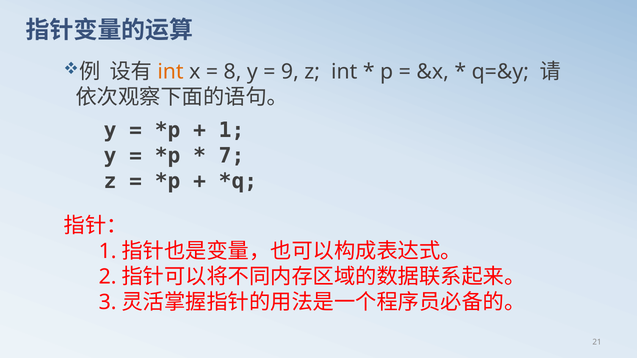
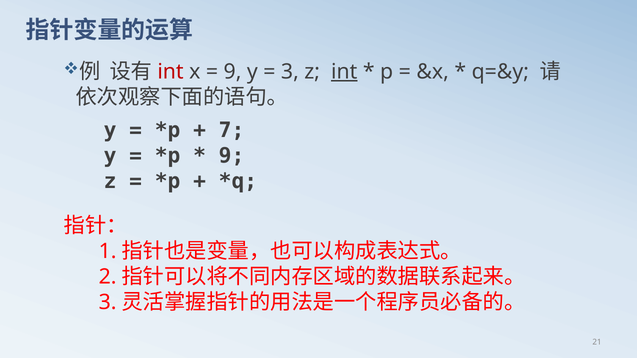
int colour: orange -> red (171, 72)
8: 8 -> 9 (233, 72)
9: 9 -> 3 (290, 72)
int underline: none -> present (344, 72)
1: 1 -> 7 (232, 131)
7: 7 -> 9 (232, 156)
